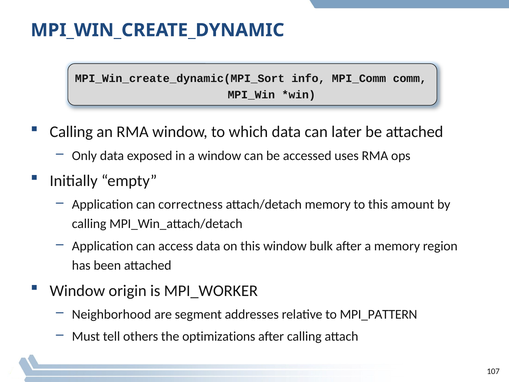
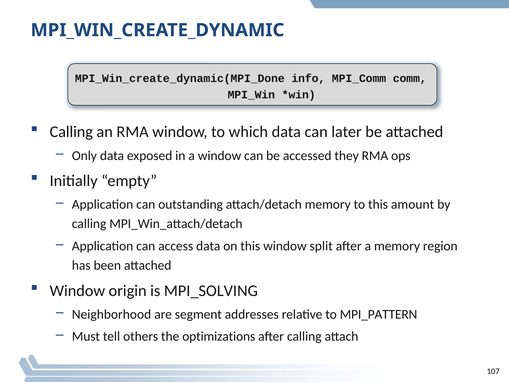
MPI_Win_create_dynamic(MPI_Sort: MPI_Win_create_dynamic(MPI_Sort -> MPI_Win_create_dynamic(MPI_Done (180, 78)
uses: uses -> they (347, 155)
correctness: correctness -> outstanding (191, 204)
bulk: bulk -> split (321, 246)
MPI_WORKER: MPI_WORKER -> MPI_SOLVING (211, 290)
